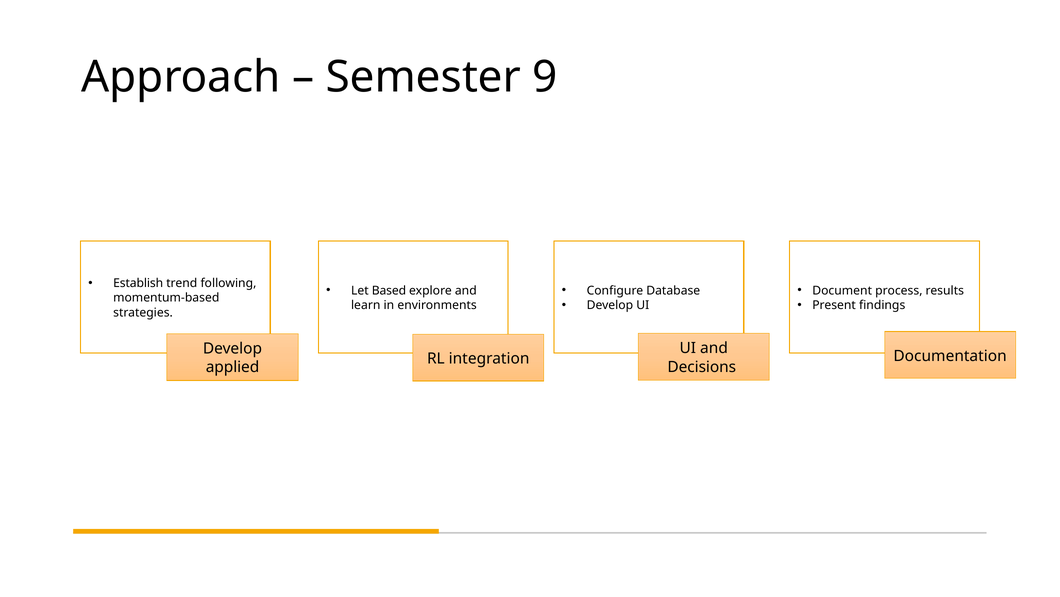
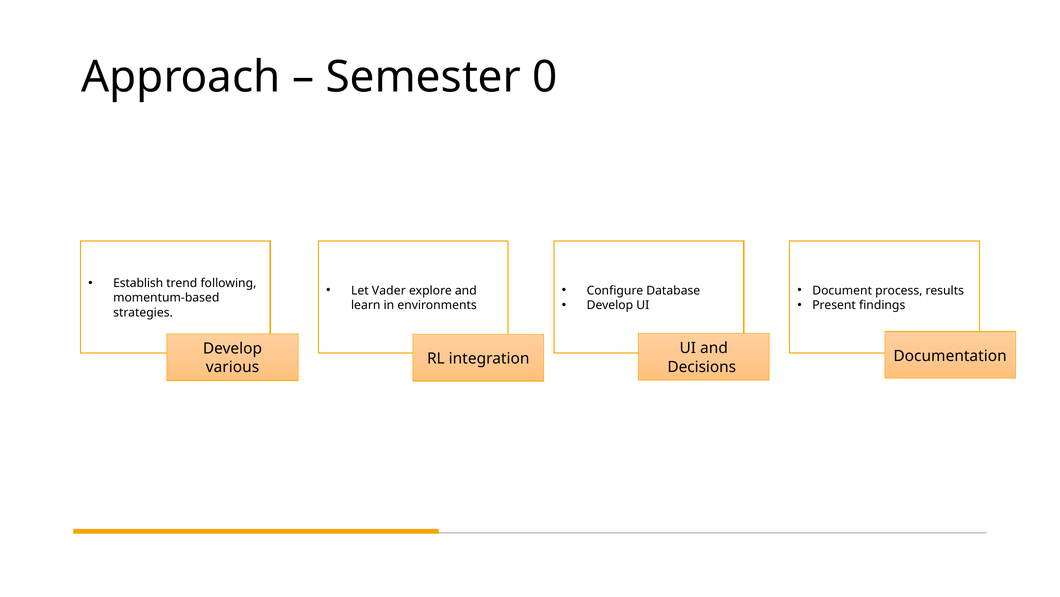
9: 9 -> 0 (545, 77)
Based: Based -> Vader (389, 290)
applied: applied -> various (232, 367)
